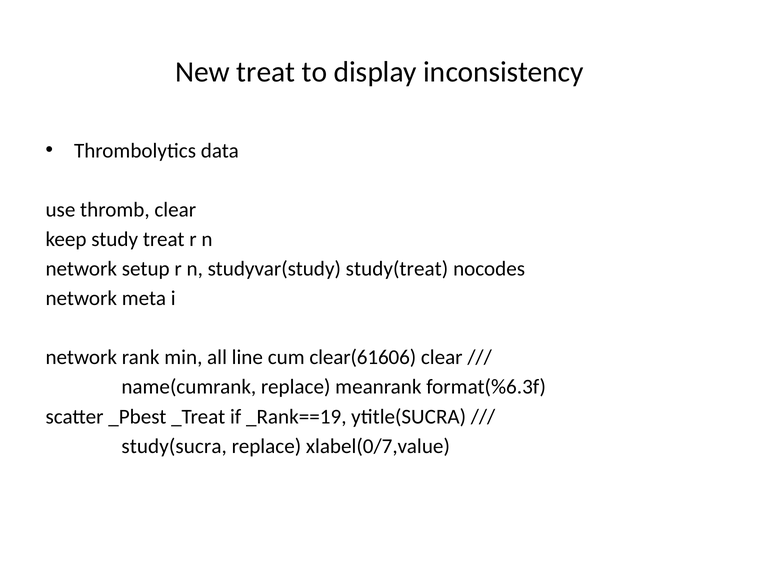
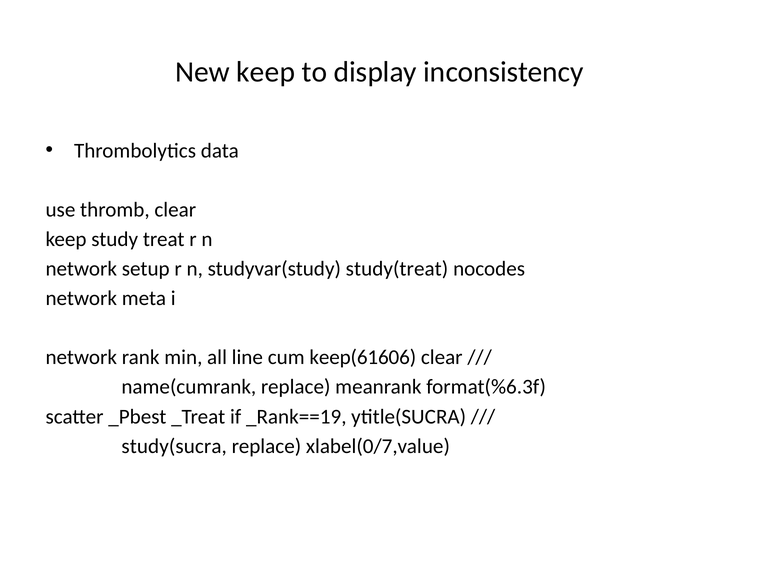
New treat: treat -> keep (266, 72)
clear(61606: clear(61606 -> keep(61606 (363, 358)
